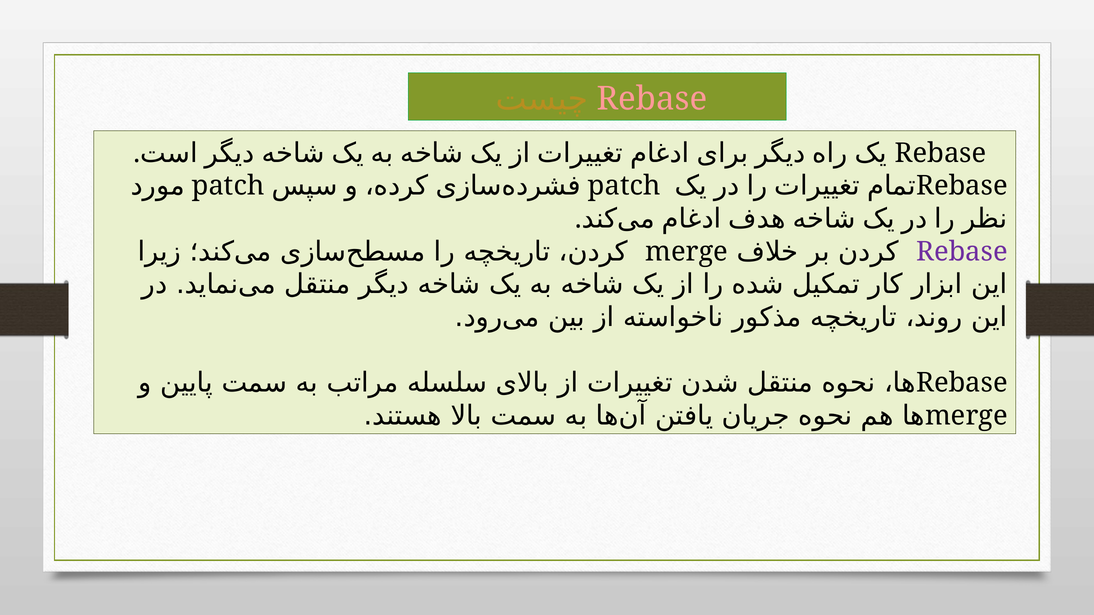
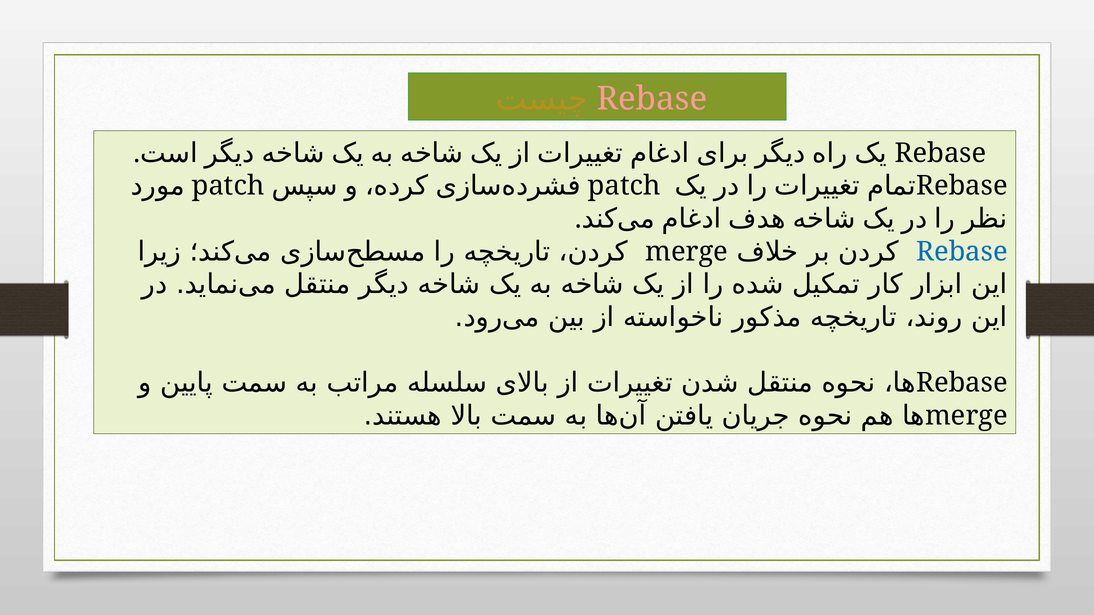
Rebase colour: purple -> blue (962, 252)
